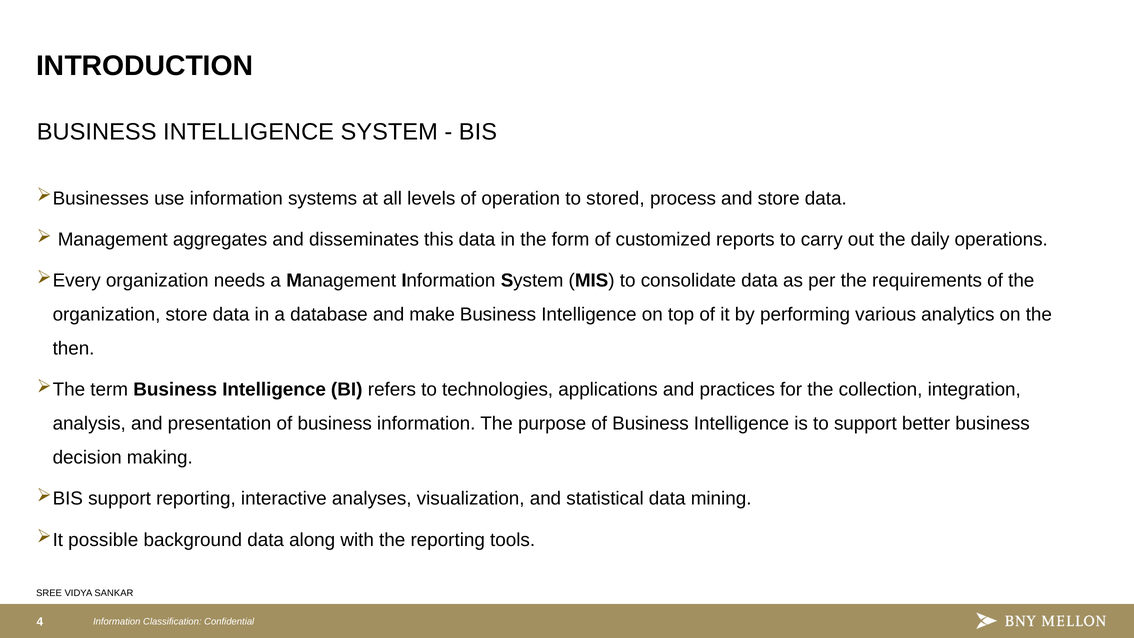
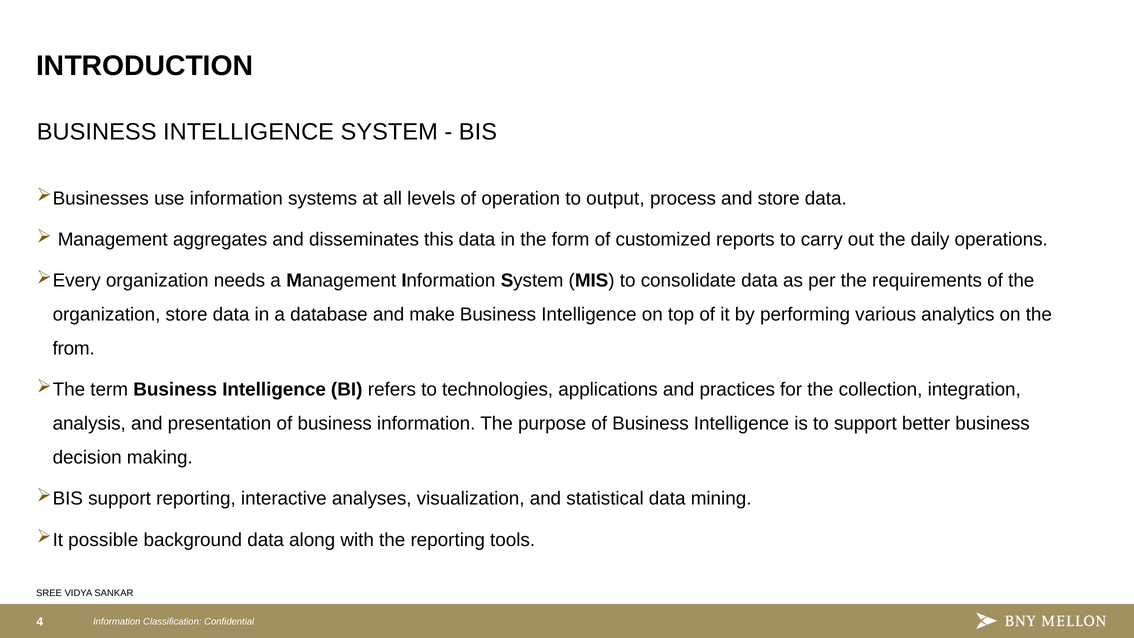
stored: stored -> output (615, 198)
then: then -> from (74, 348)
